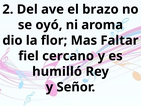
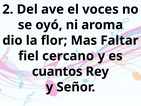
brazo: brazo -> voces (100, 9)
humilló: humilló -> cuantos (57, 71)
